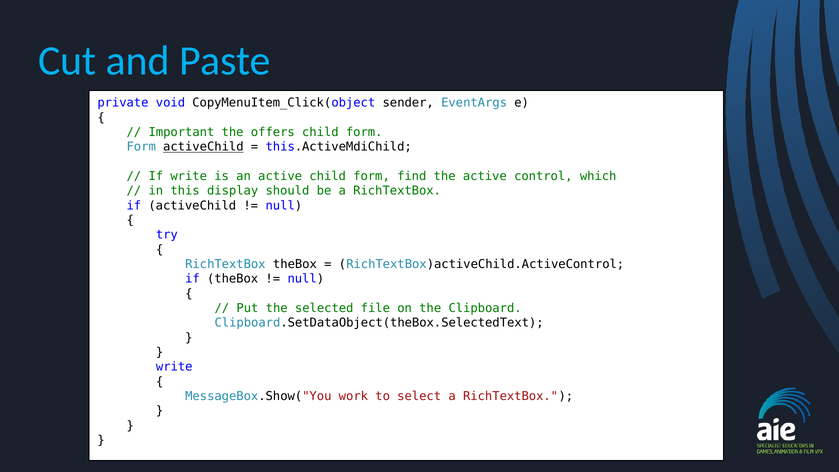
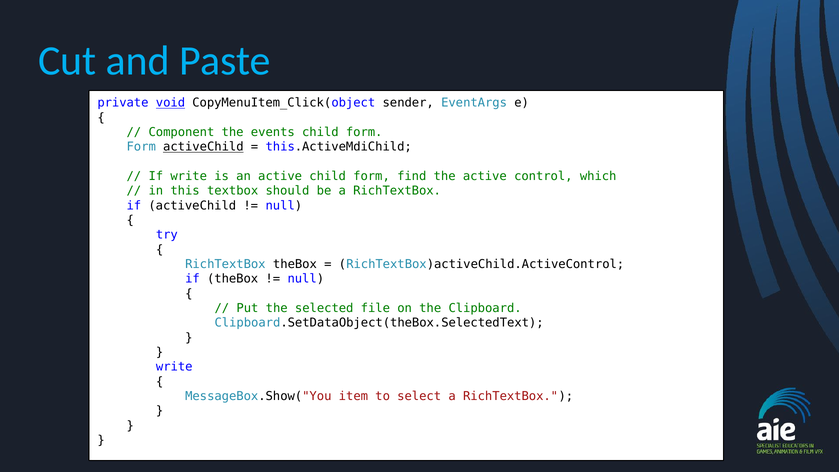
void underline: none -> present (170, 103)
Important: Important -> Component (181, 132)
offers: offers -> events (273, 132)
display: display -> textbox (233, 191)
work: work -> item (353, 396)
